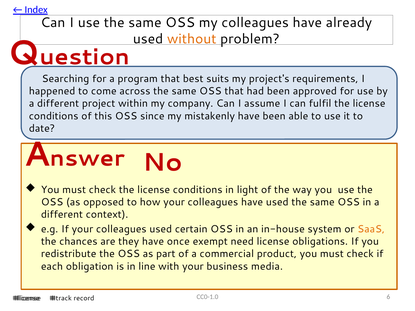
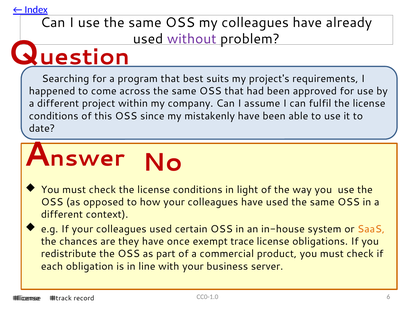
without colour: orange -> purple (192, 39)
need: need -> trace (242, 242)
media: media -> server (267, 267)
